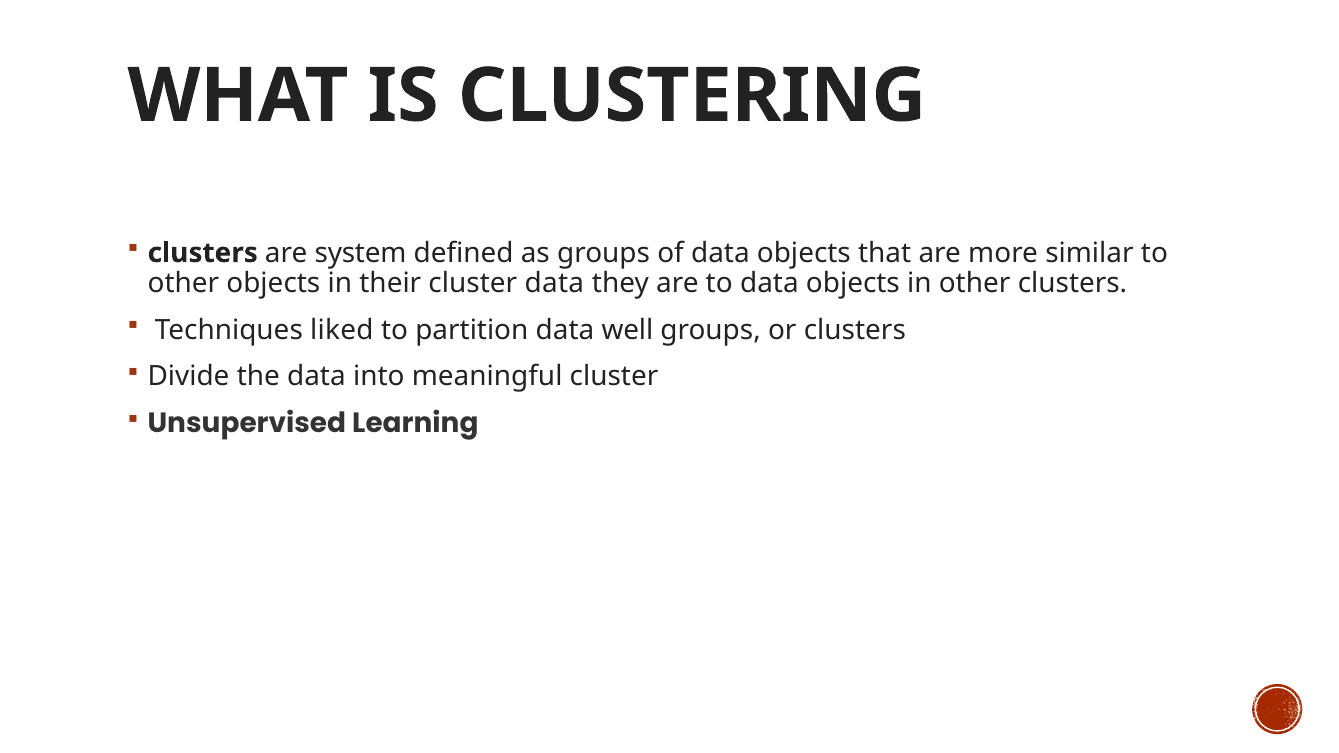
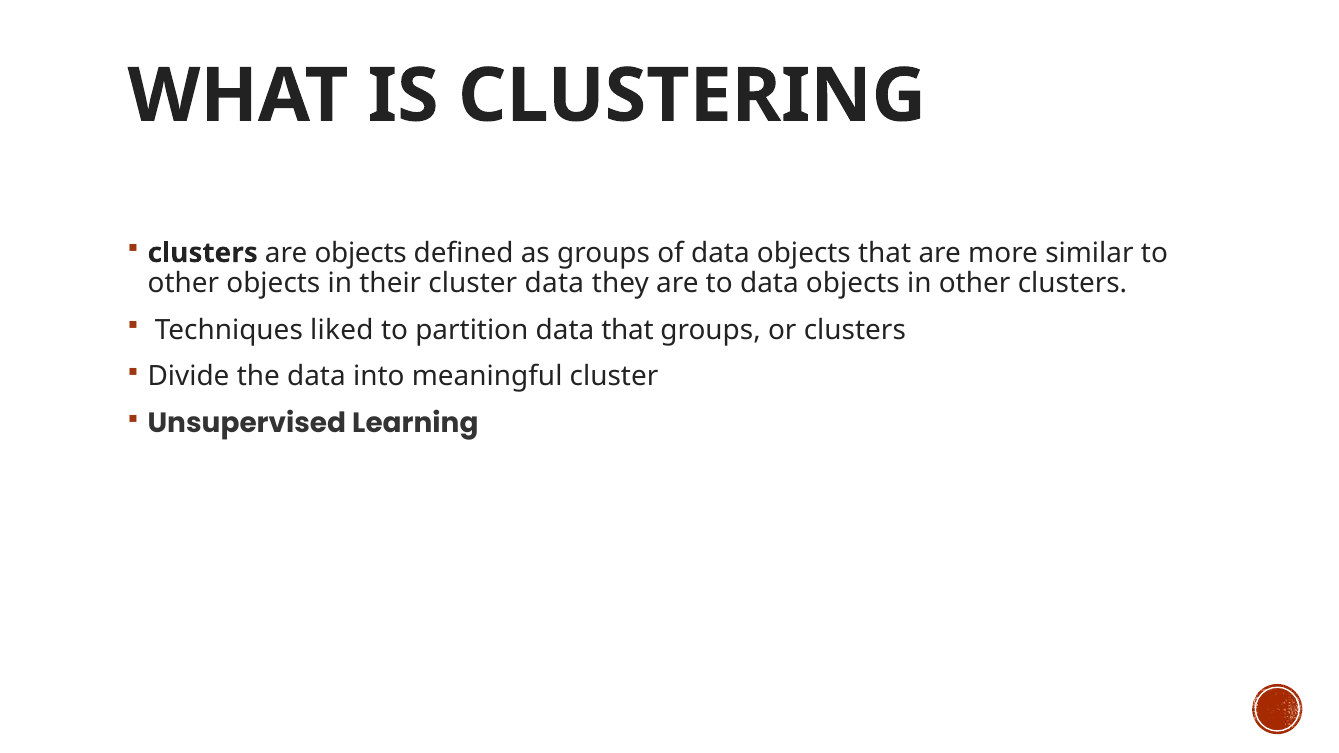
are system: system -> objects (361, 253)
data well: well -> that (627, 330)
